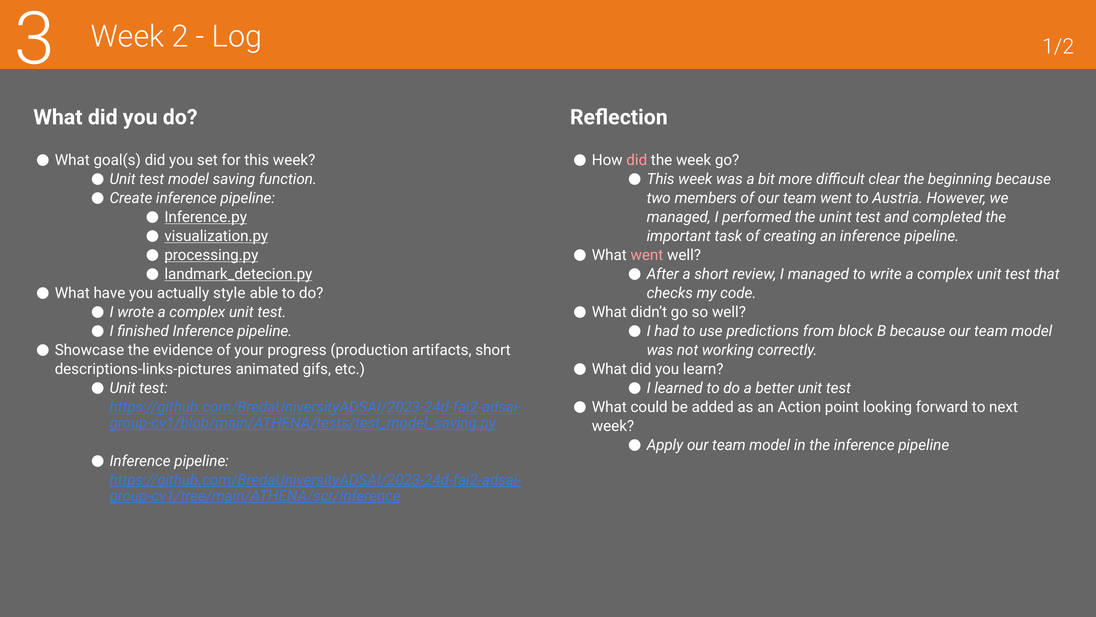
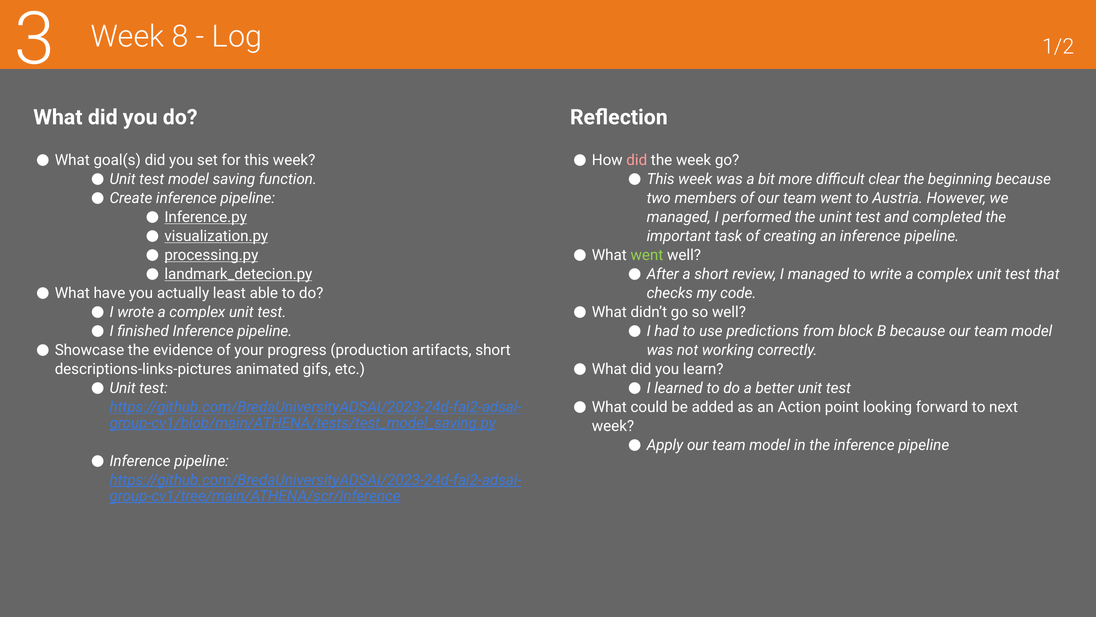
2: 2 -> 8 (180, 36)
went colour: pink -> light green (647, 255)
style: style -> least (229, 293)
